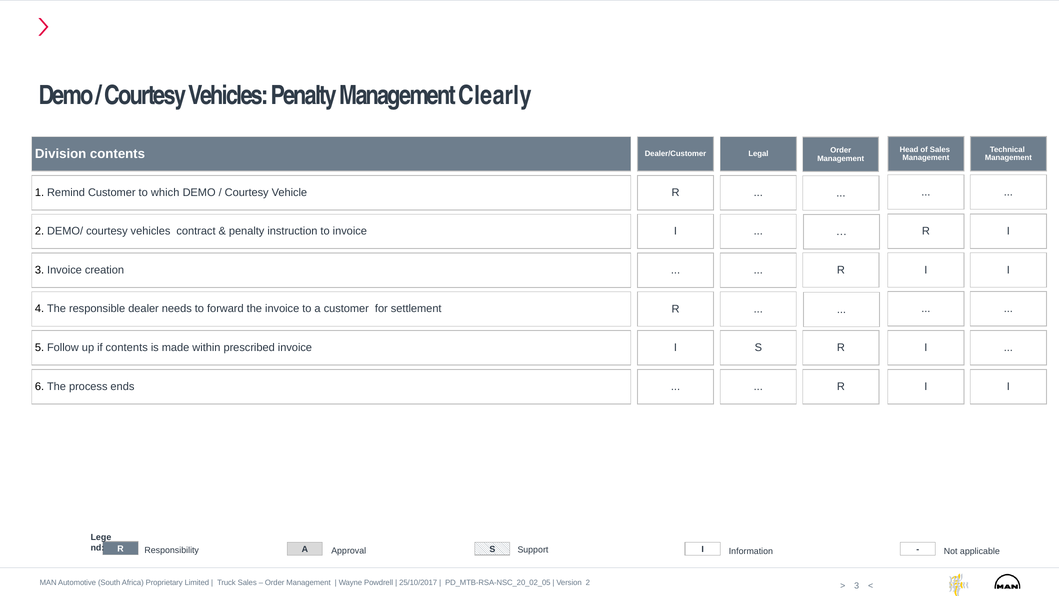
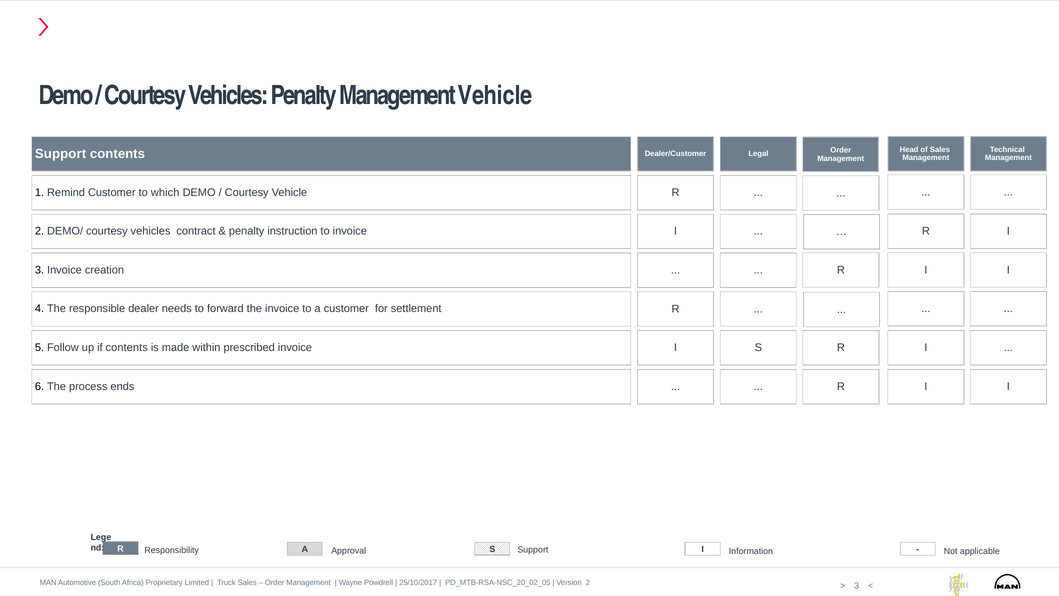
Management Clearly: Clearly -> Vehicle (495, 95)
Division: Division -> Support (61, 154)
